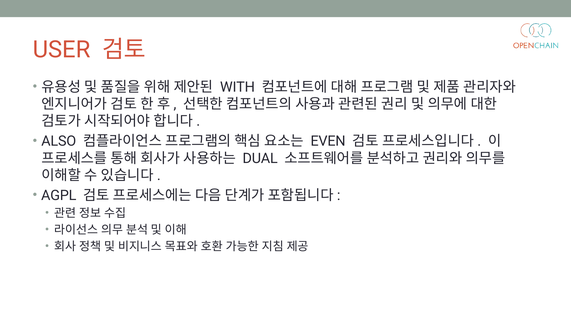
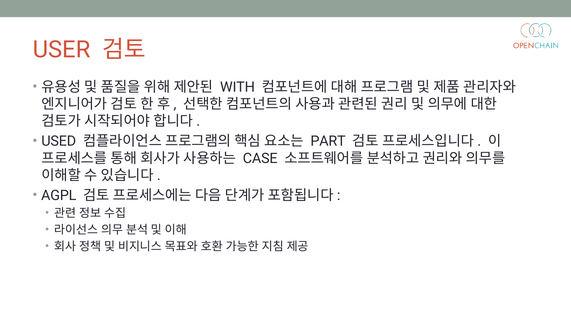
ALSO: ALSO -> USED (59, 141)
EVEN: EVEN -> PART (328, 141)
DUAL: DUAL -> CASE (260, 158)
